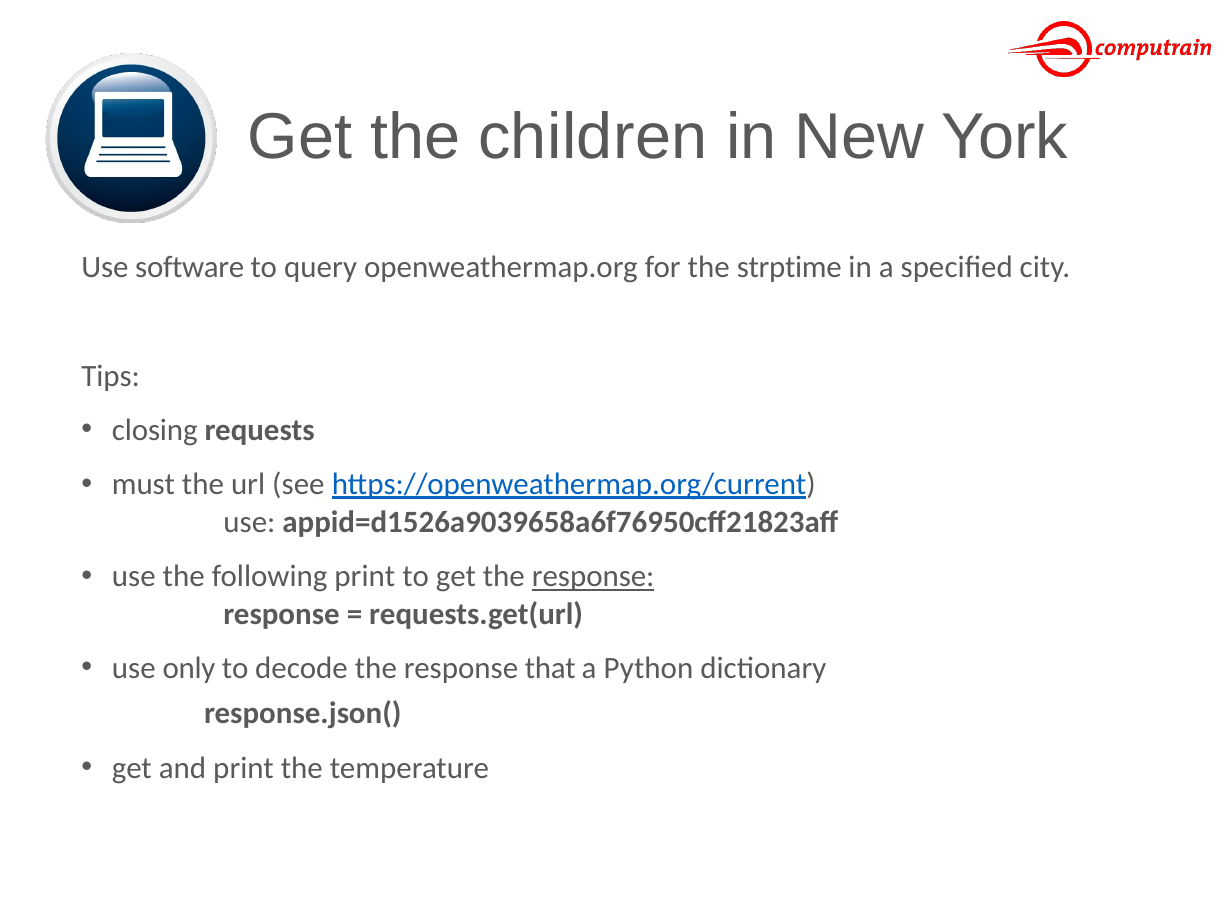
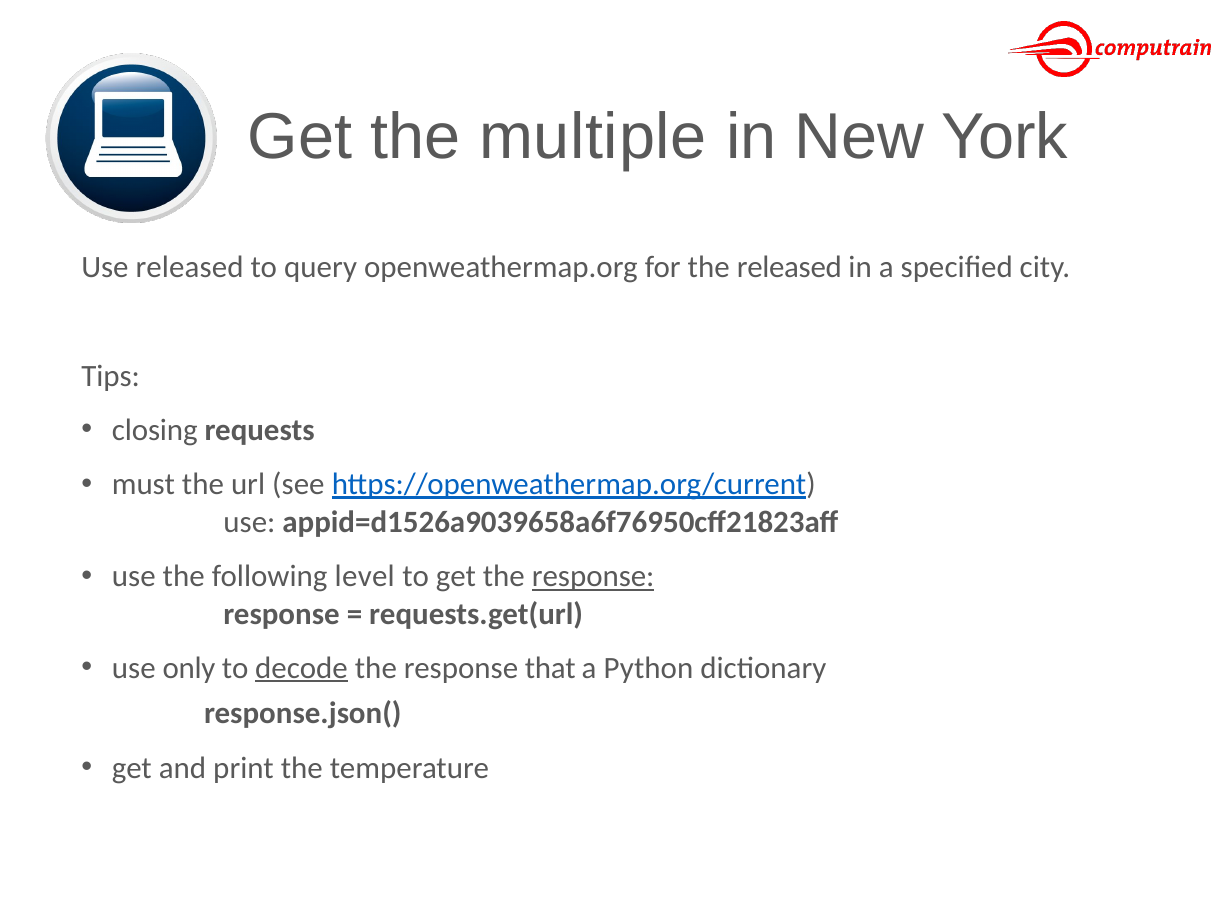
children: children -> multiple (593, 138)
Use software: software -> released (190, 267)
the strptime: strptime -> released (789, 267)
following print: print -> level (365, 577)
decode underline: none -> present (302, 668)
